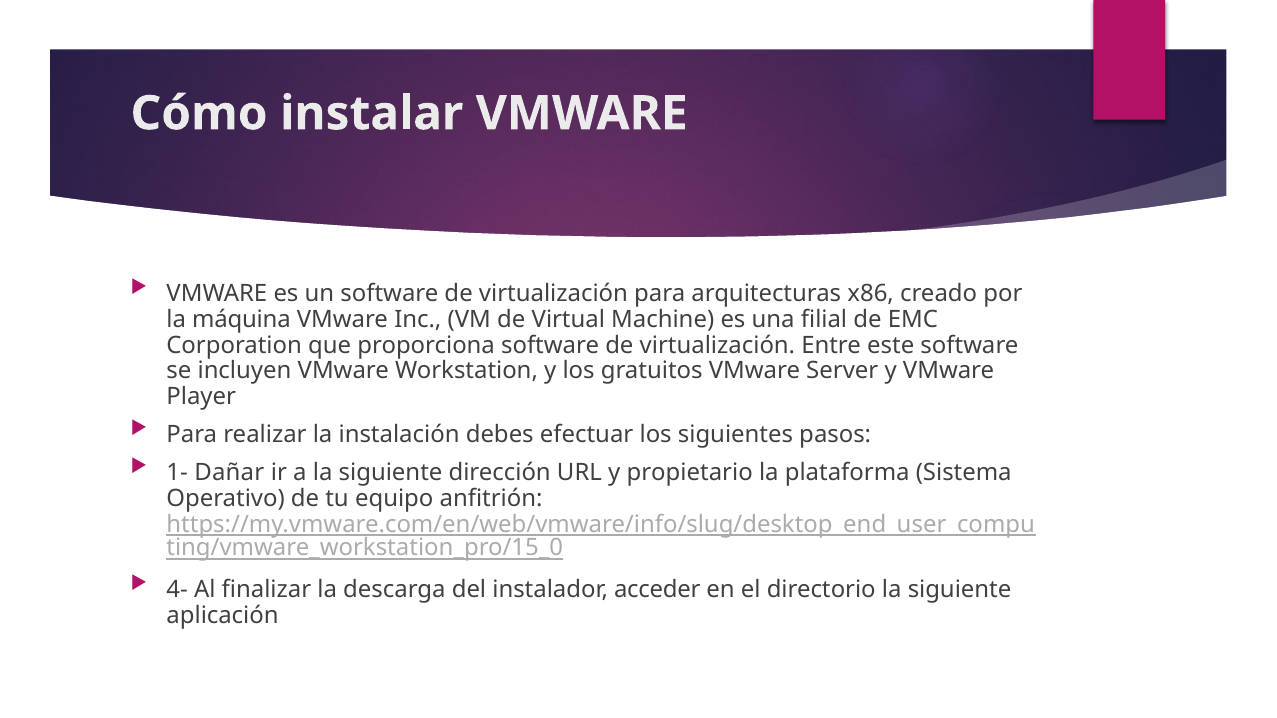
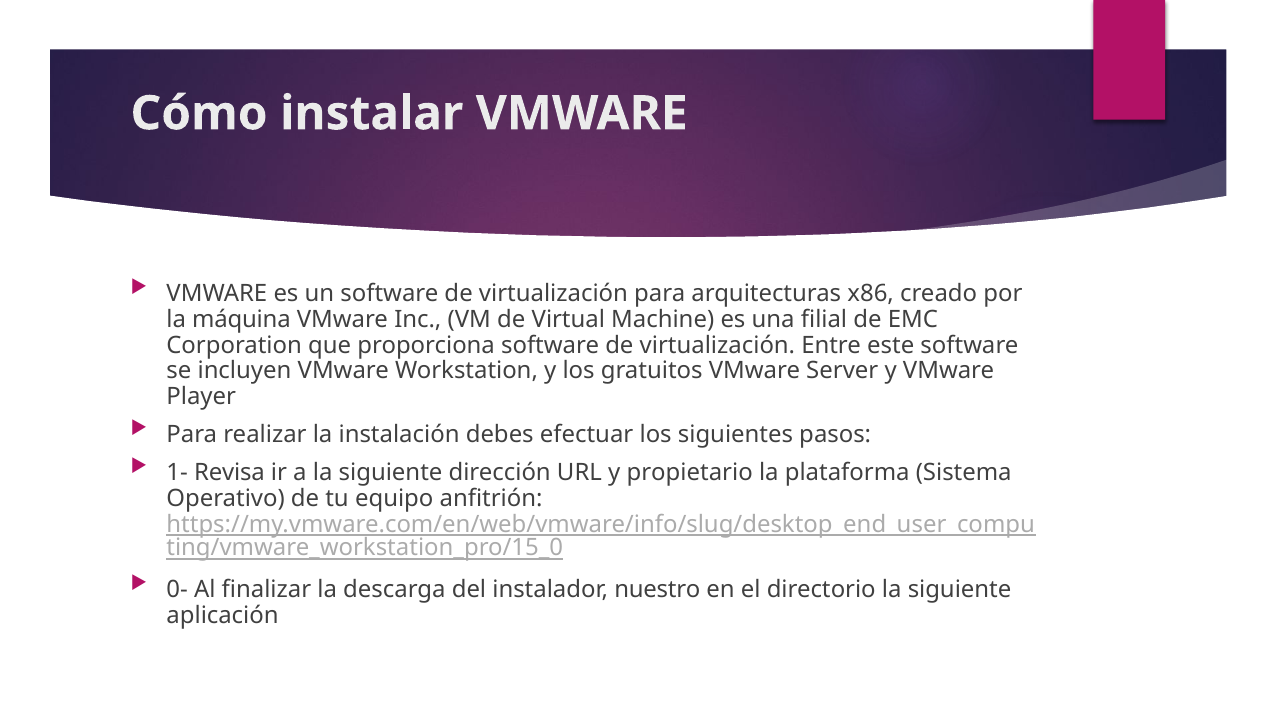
Dañar: Dañar -> Revisa (229, 473)
4-: 4- -> 0- (177, 590)
acceder: acceder -> nuestro (657, 590)
